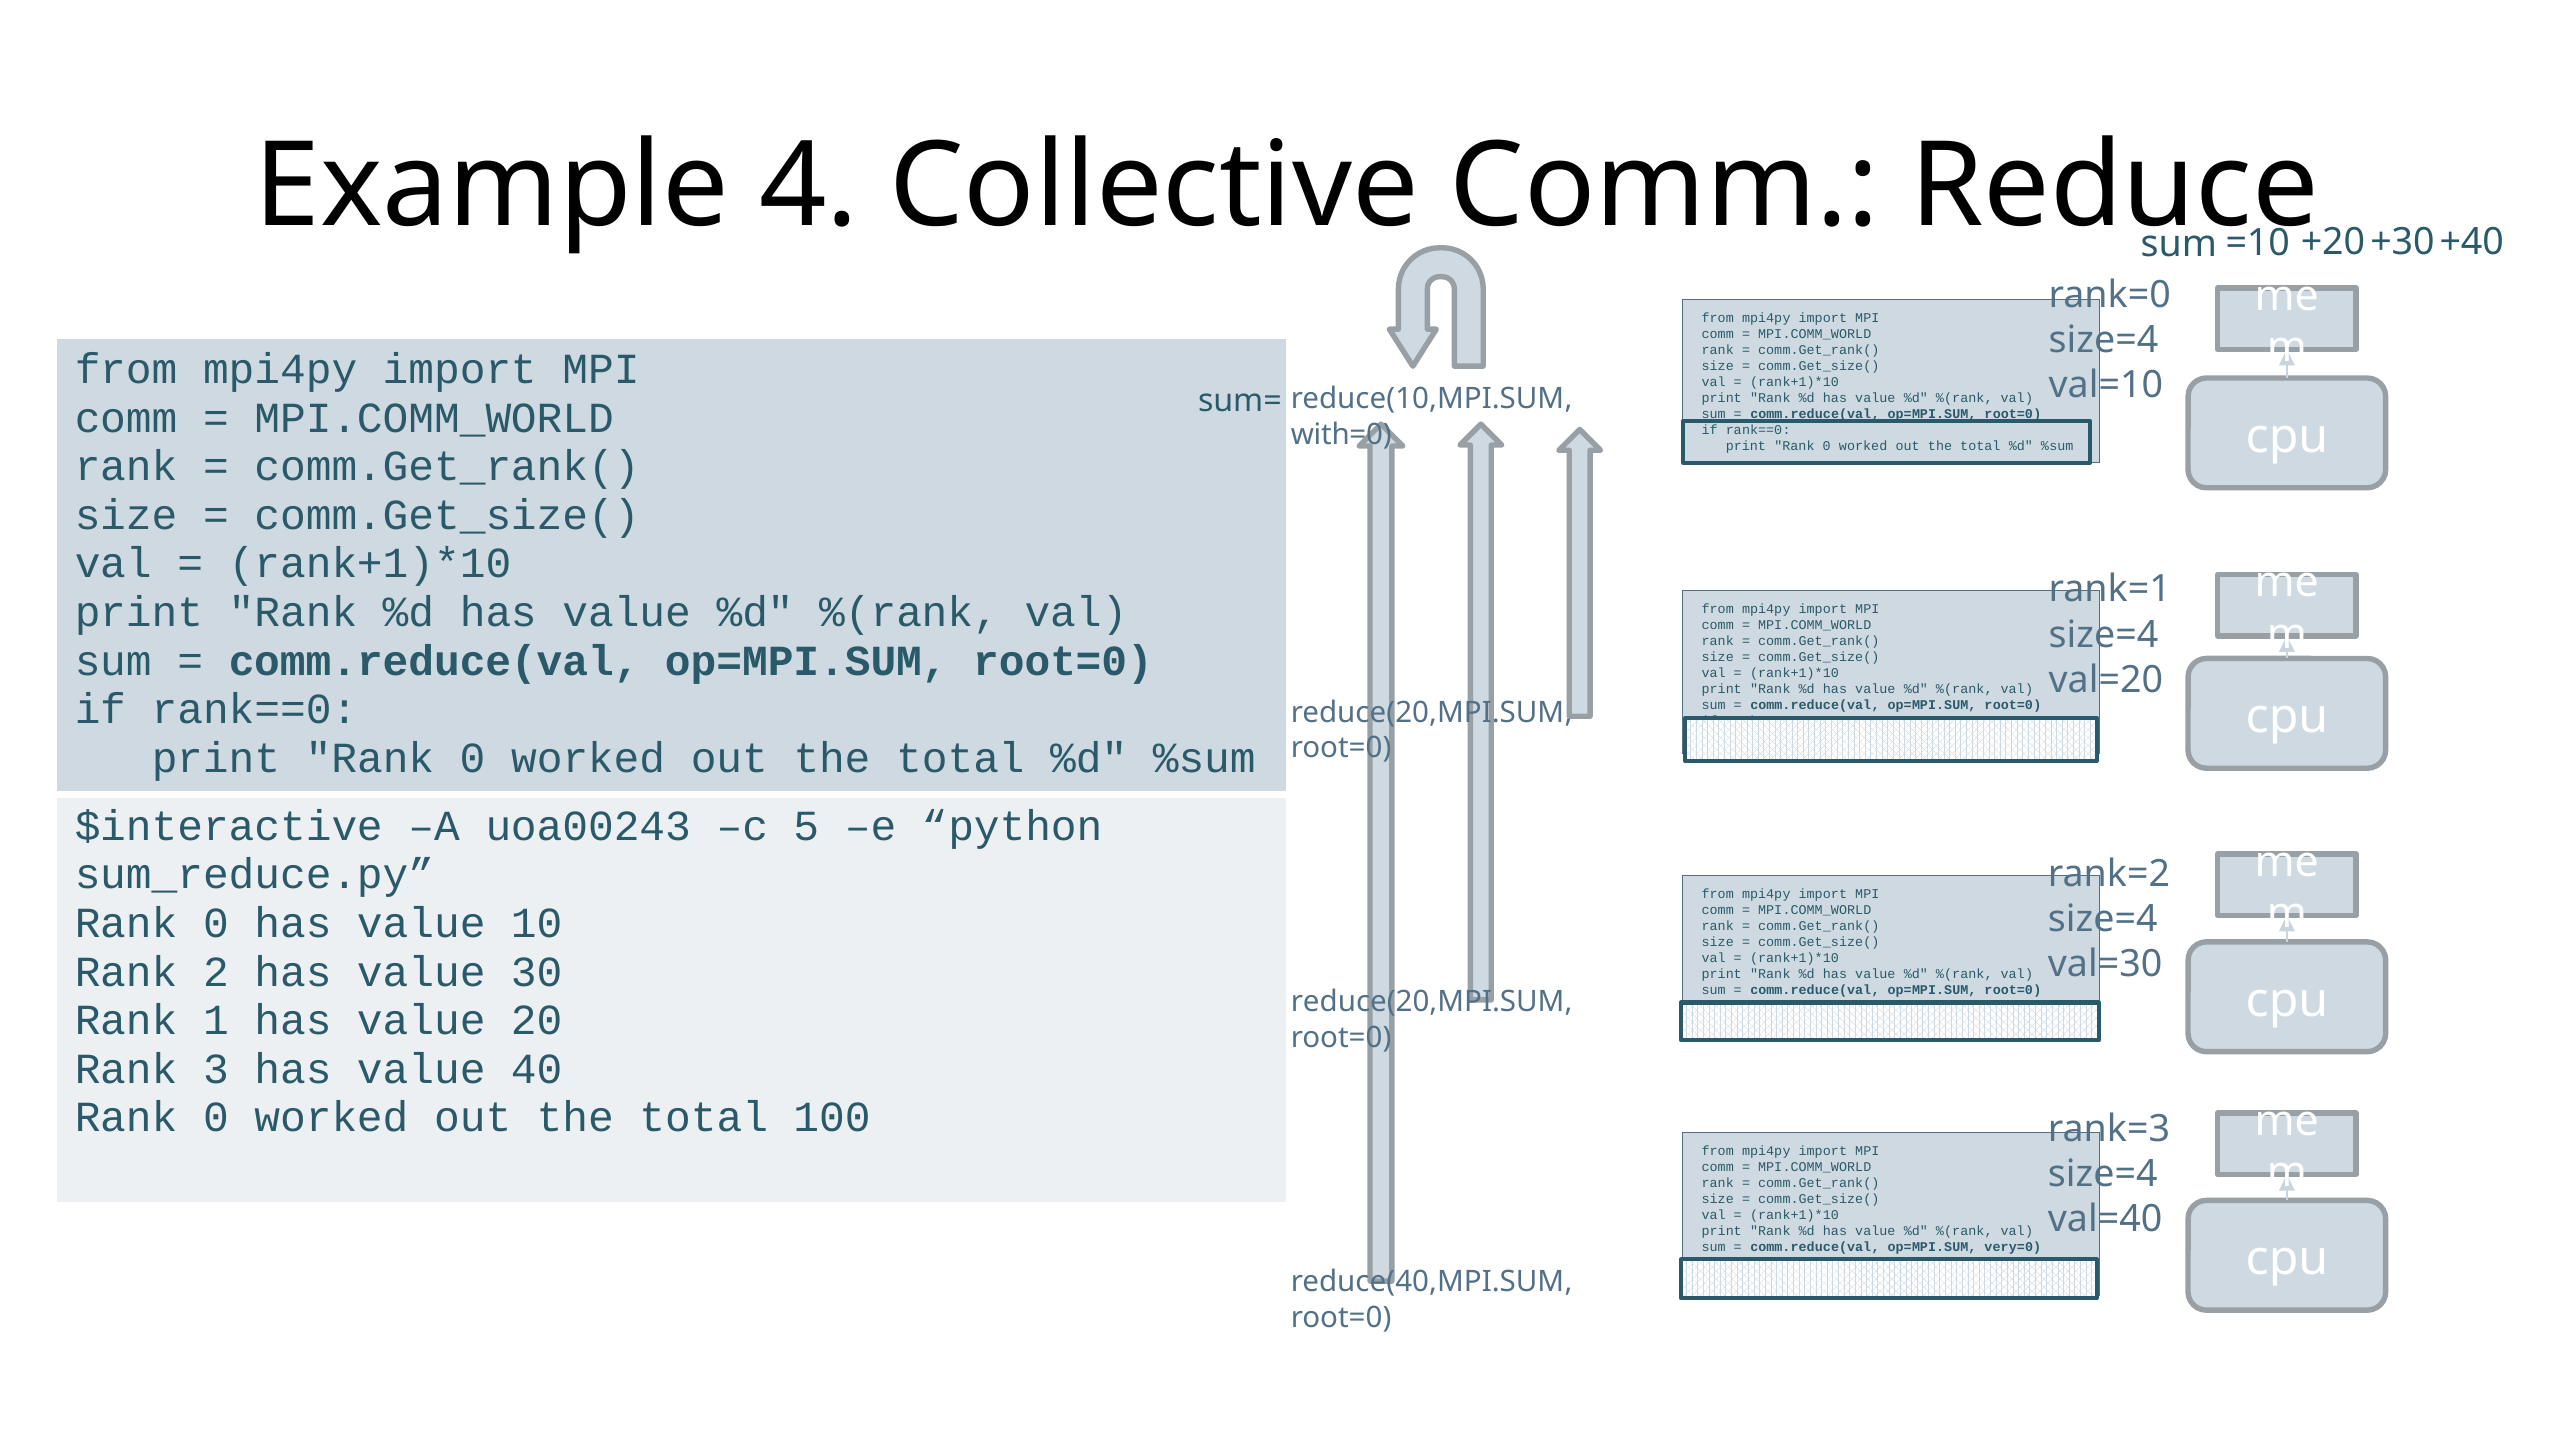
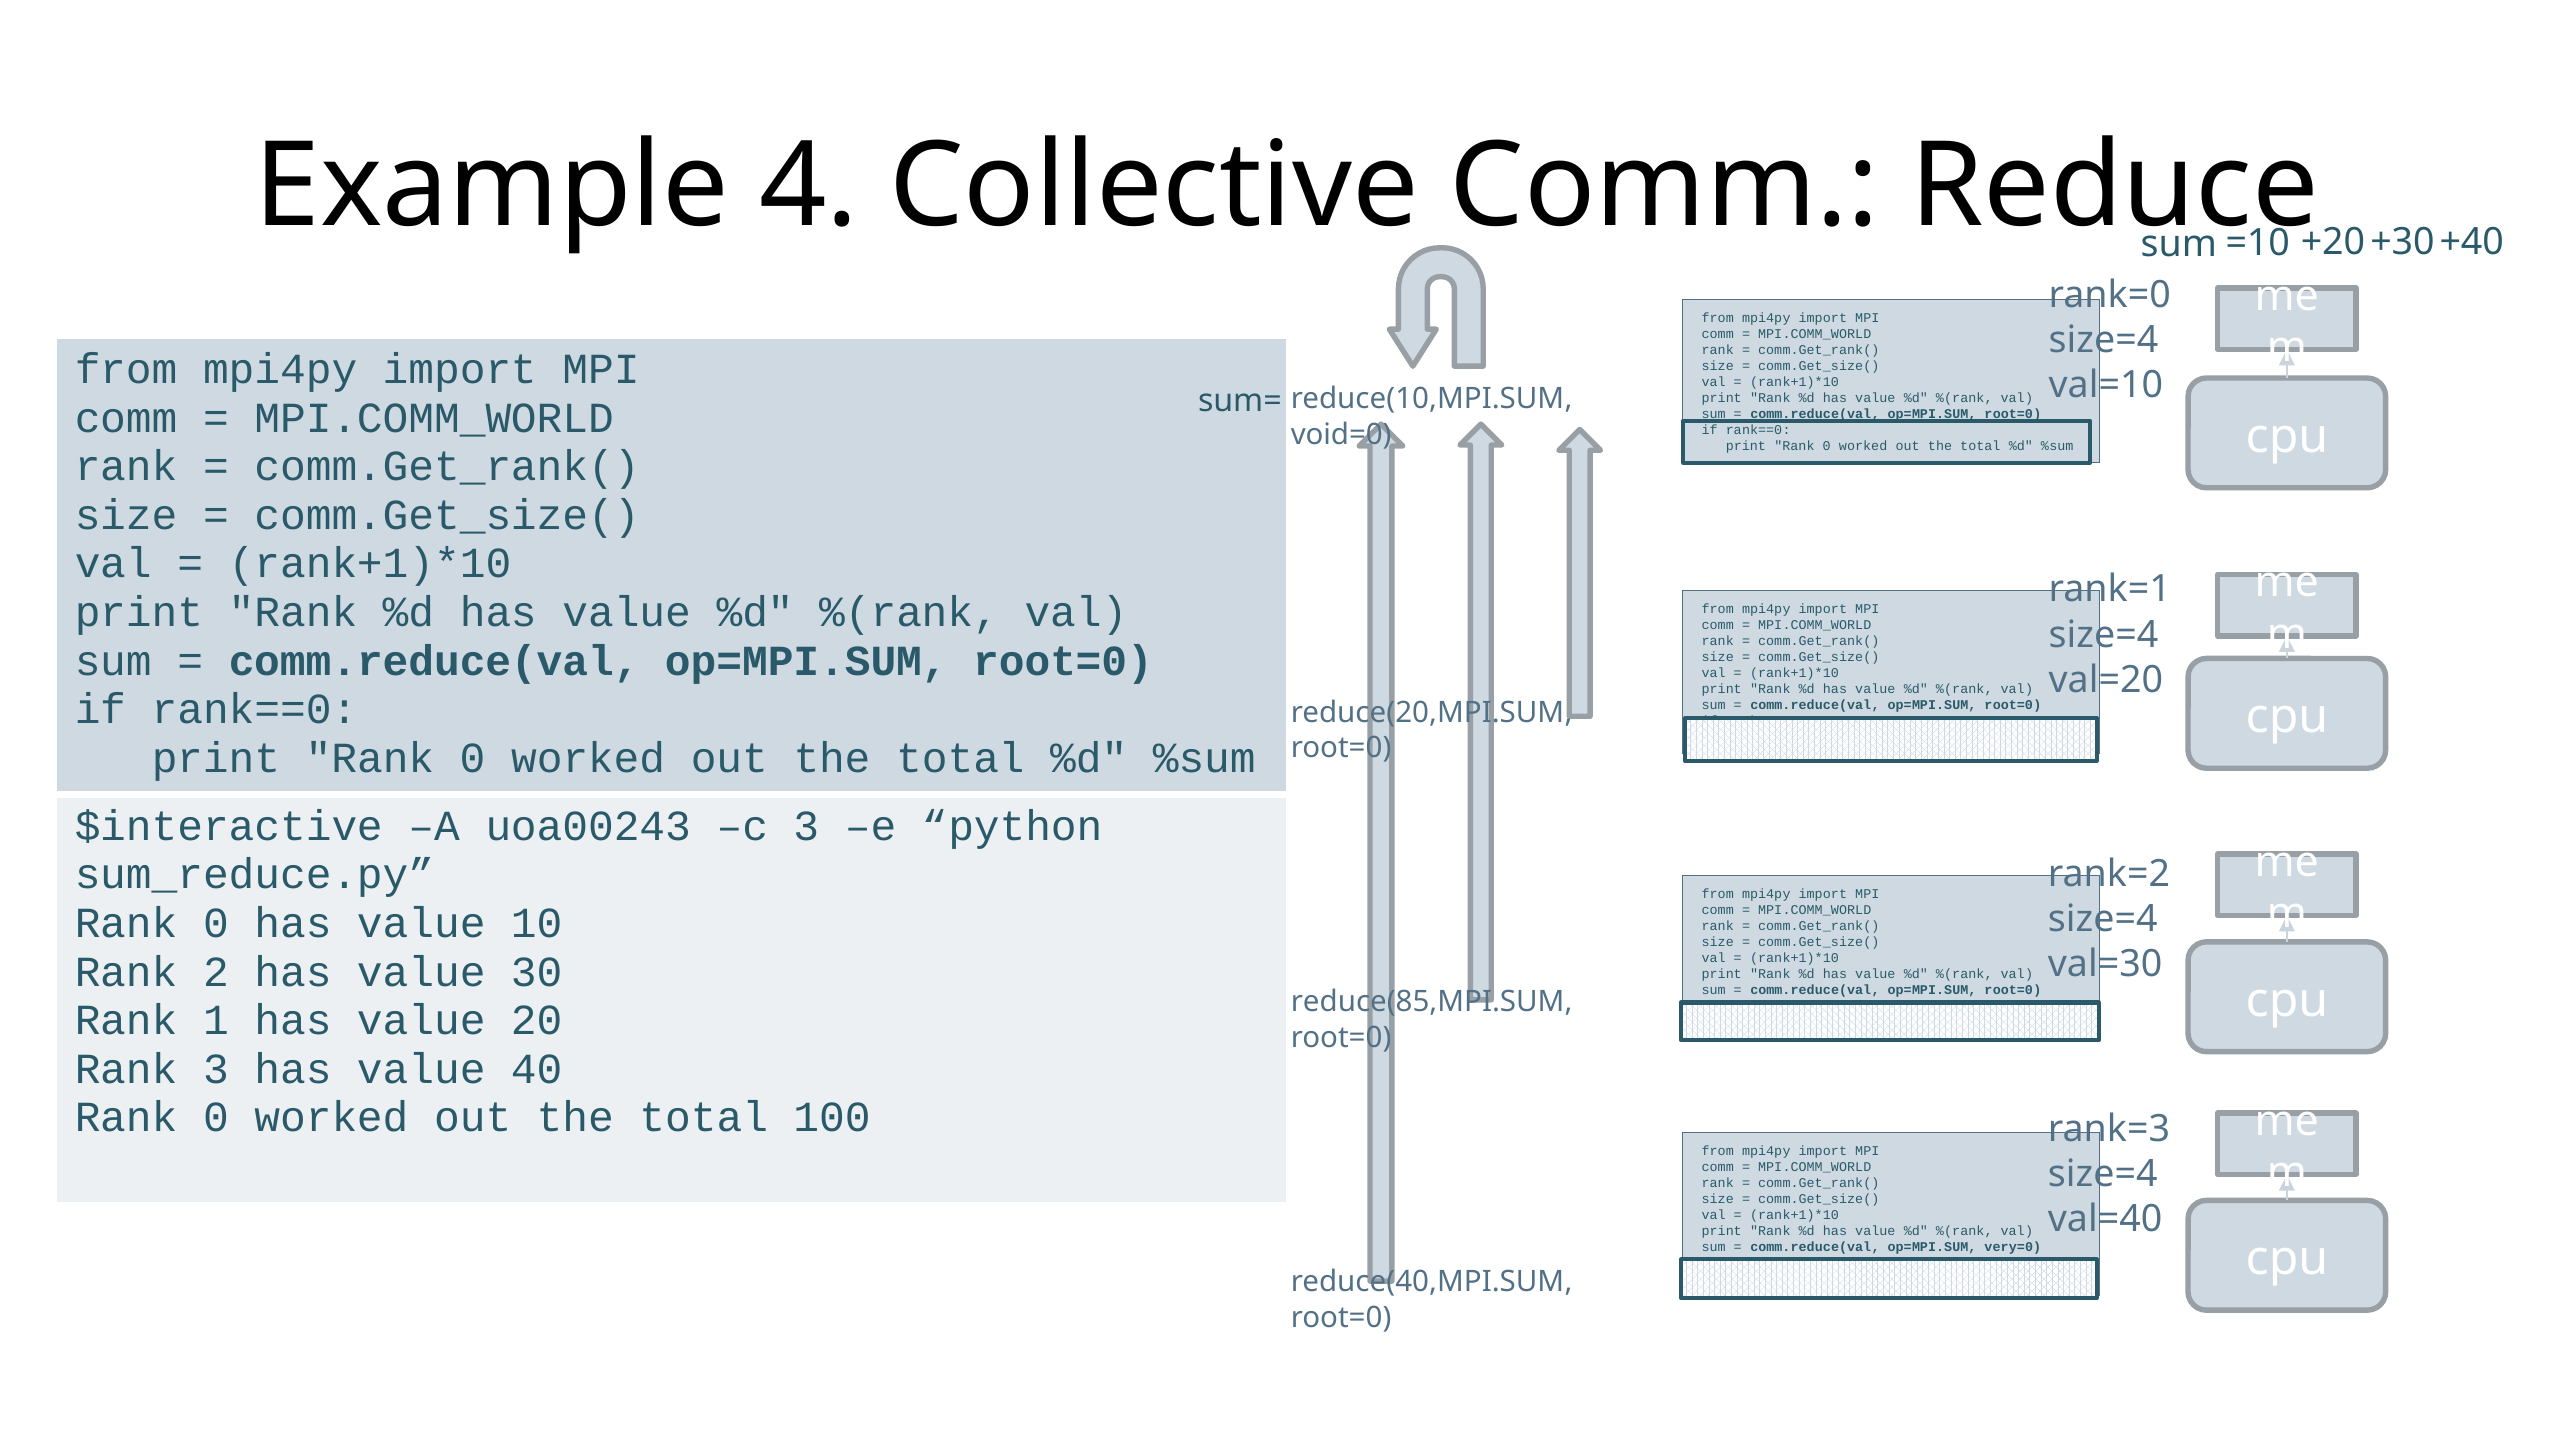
with=0: with=0 -> void=0 (1341, 435)
c 5: 5 -> 3 (806, 826)
reduce(20,MPI.SUM: reduce(20,MPI.SUM -> reduce(85,MPI.SUM (1432, 1002)
